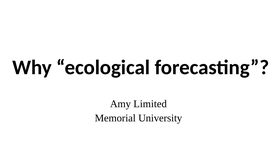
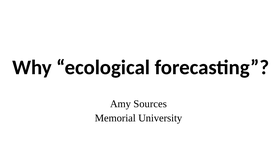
Limited: Limited -> Sources (150, 104)
